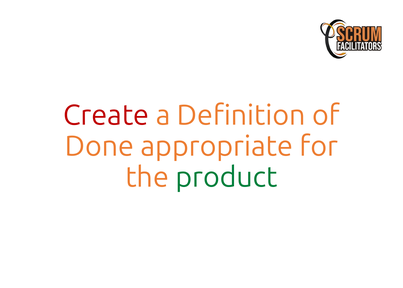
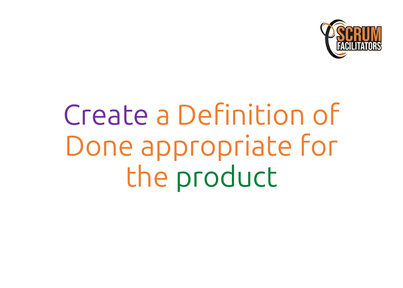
Create colour: red -> purple (106, 115)
